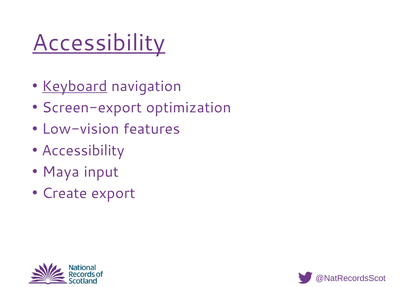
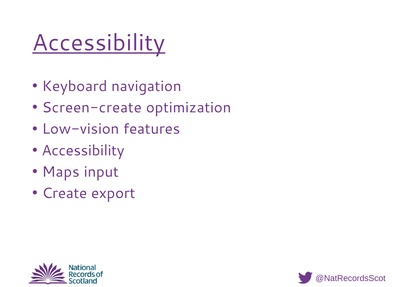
Keyboard underline: present -> none (75, 86)
Screen-export: Screen-export -> Screen-create (92, 108)
Maya: Maya -> Maps (61, 172)
